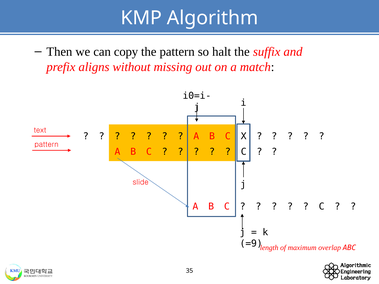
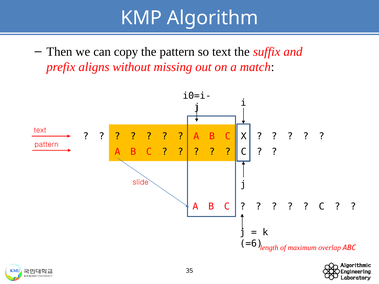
so halt: halt -> text (222, 52)
=9: =9 -> =6 (251, 244)
